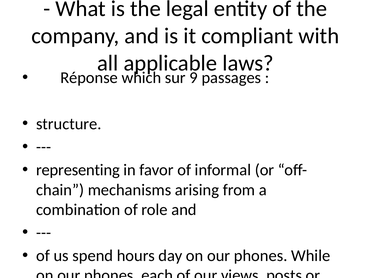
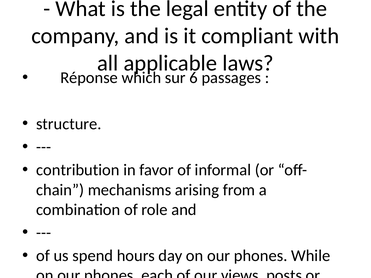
9: 9 -> 6 (194, 78)
representing: representing -> contribution (78, 170)
